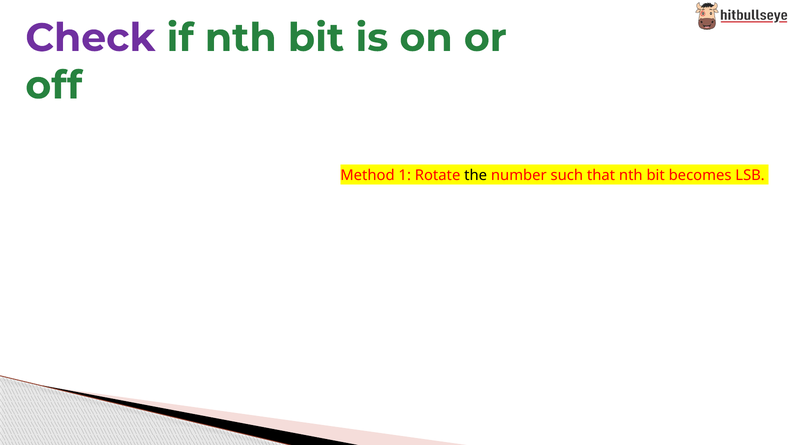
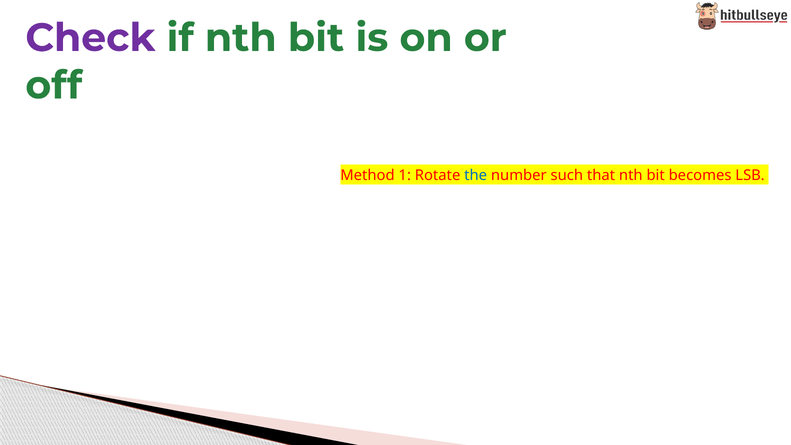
the colour: black -> blue (476, 175)
